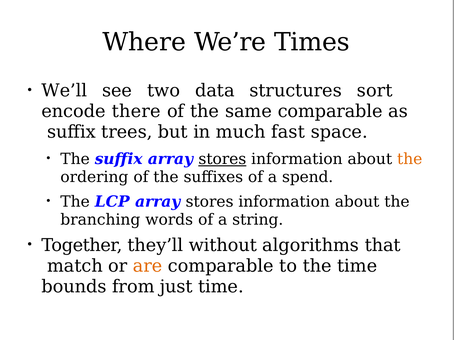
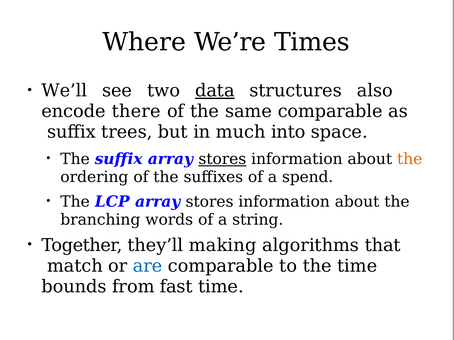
data underline: none -> present (215, 91)
sort: sort -> also (375, 91)
fast: fast -> into (288, 132)
without: without -> making (223, 246)
are colour: orange -> blue (148, 266)
just: just -> fast (176, 287)
